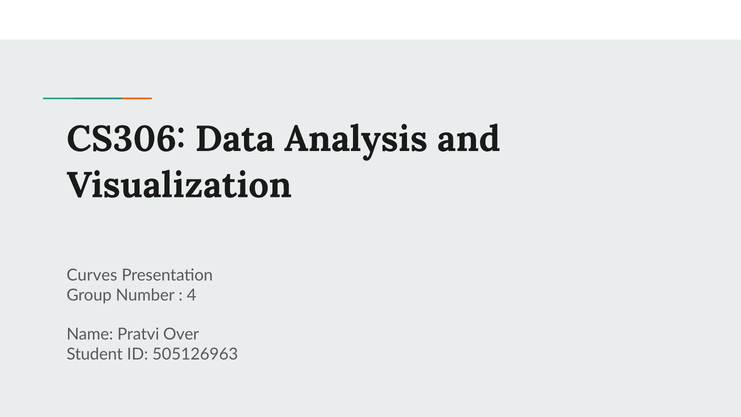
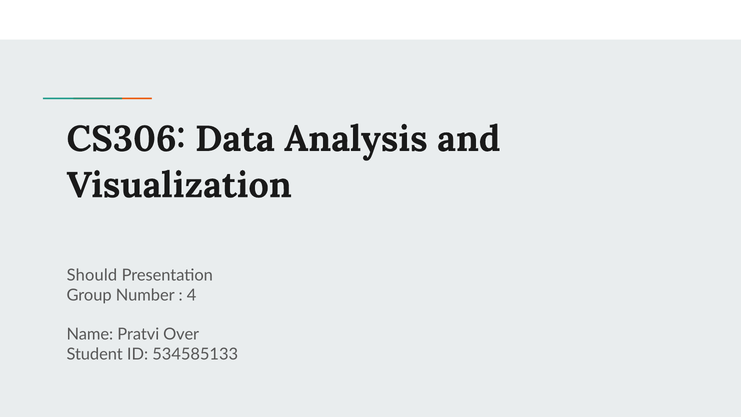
Curves: Curves -> Should (92, 275)
505126963: 505126963 -> 534585133 (195, 354)
